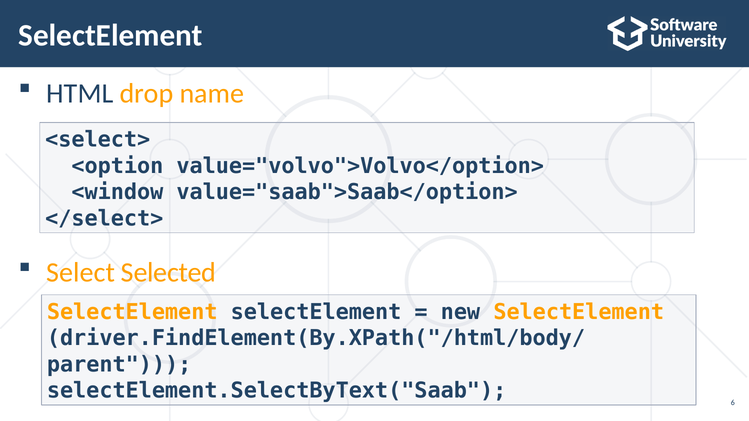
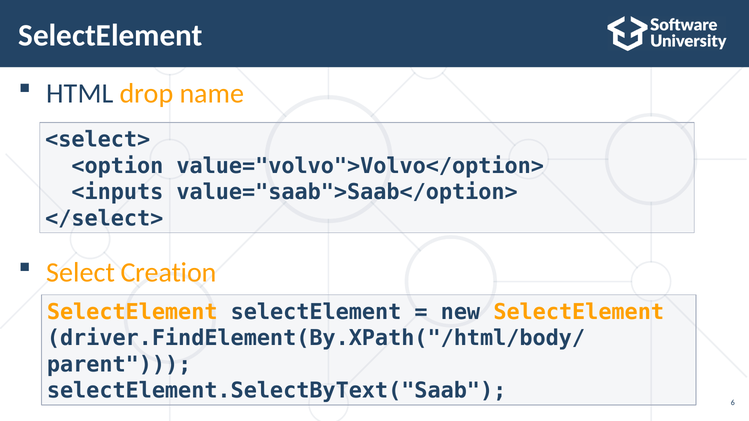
<window: <window -> <inputs (117, 192)
Selected: Selected -> Creation (169, 273)
